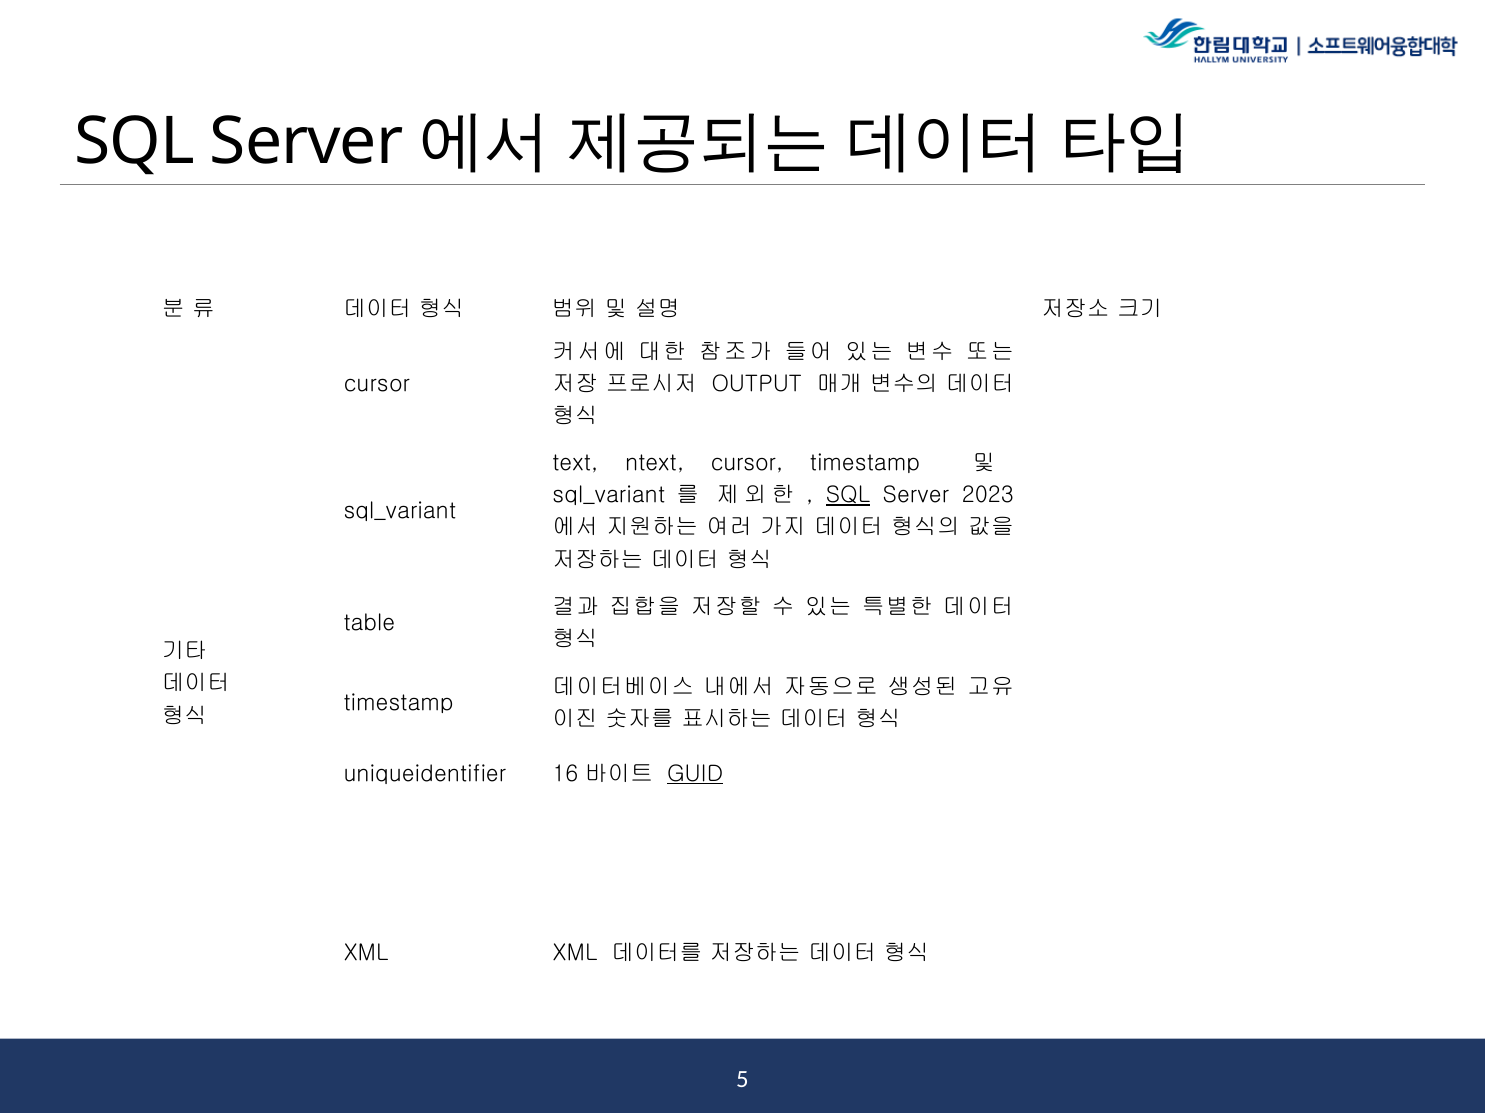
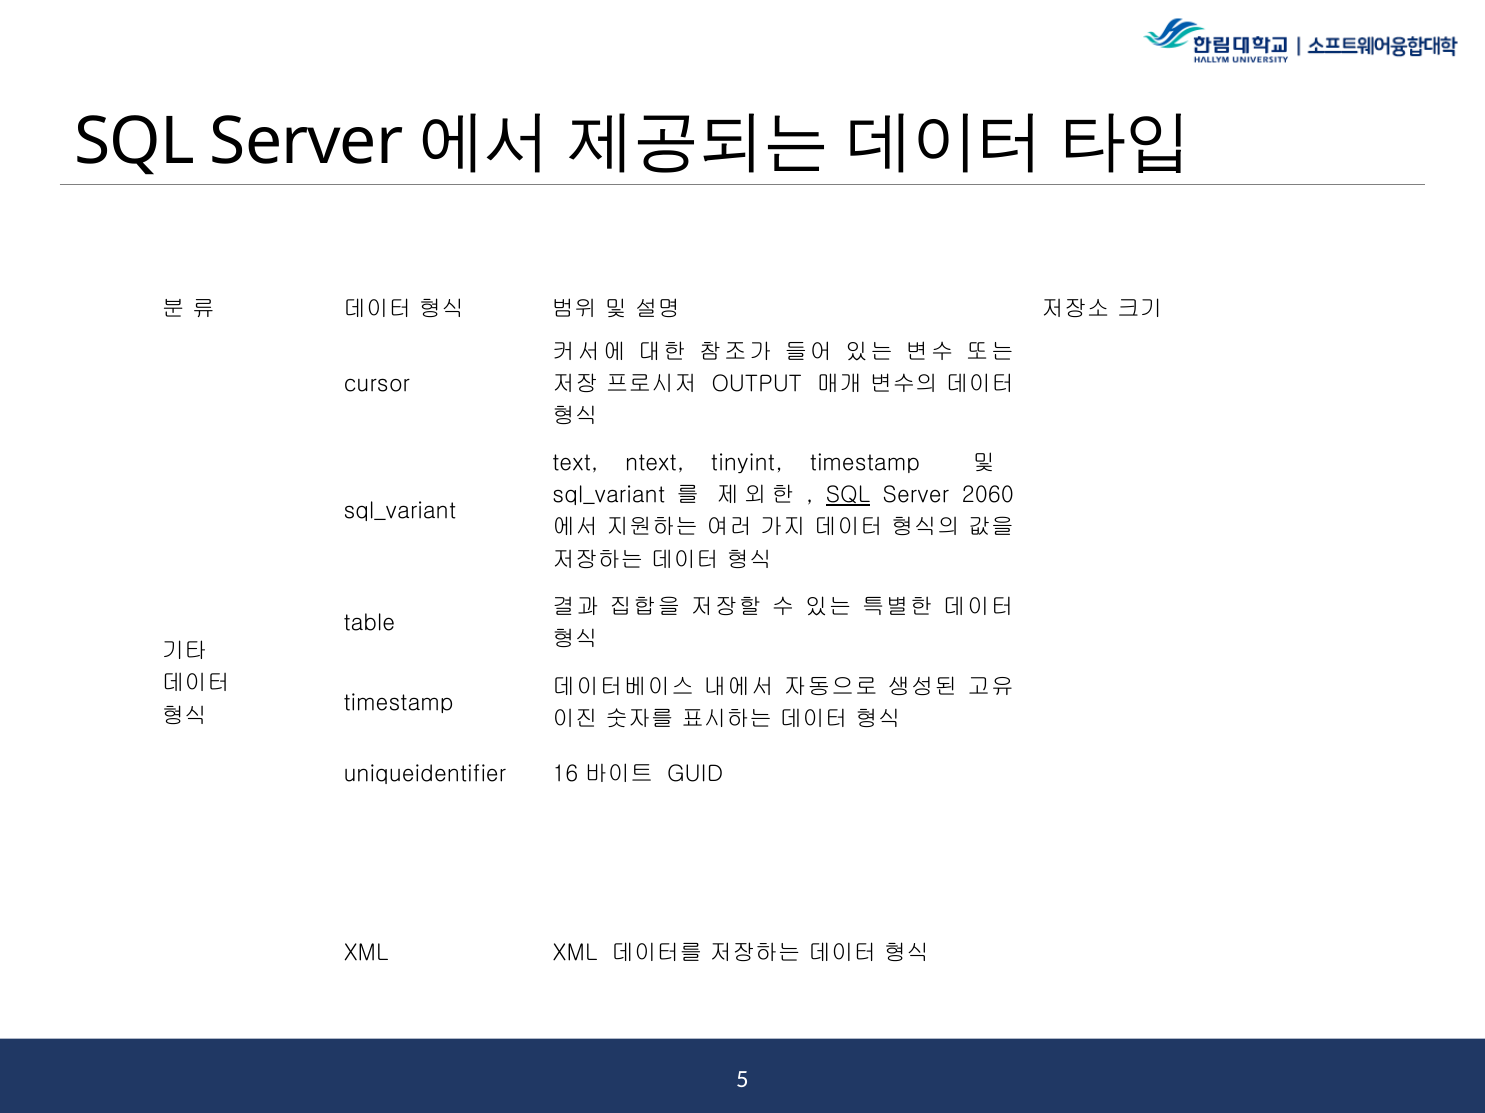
ntext cursor: cursor -> tinyint (747, 463)
2023: 2023 -> 2060 (988, 496)
GUID underline: present -> none (695, 774)
